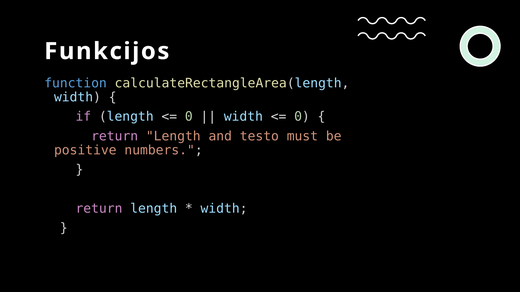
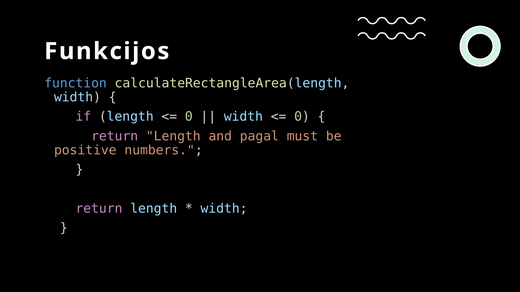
testo: testo -> pagal (259, 136)
